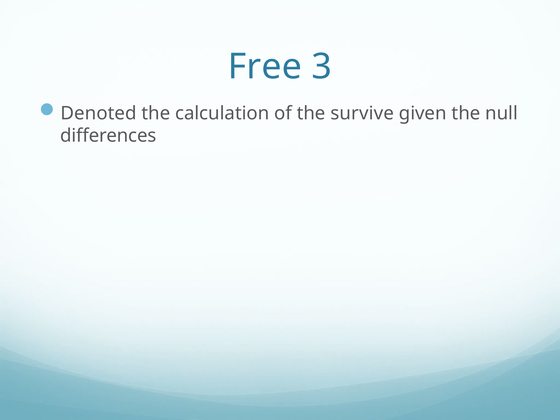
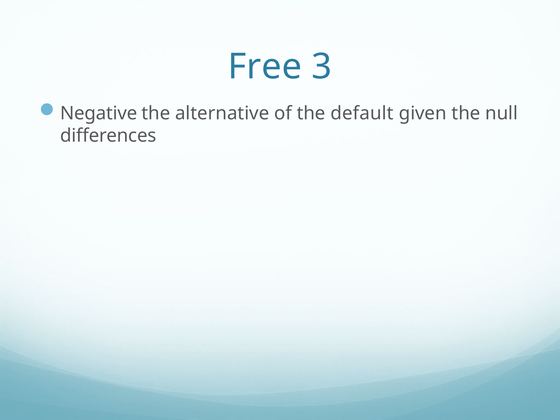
Denoted: Denoted -> Negative (99, 113)
calculation: calculation -> alternative (222, 113)
survive: survive -> default (362, 113)
